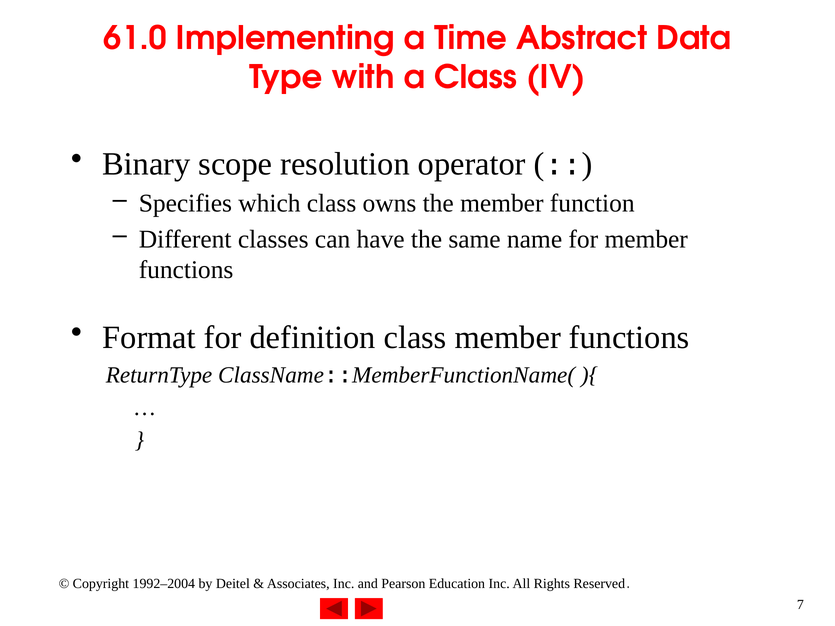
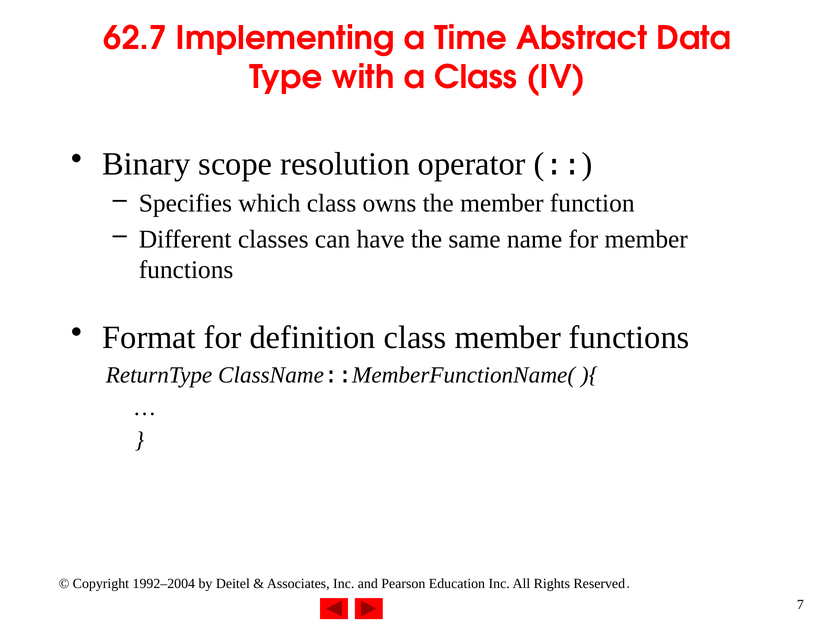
61.0: 61.0 -> 62.7 (135, 38)
